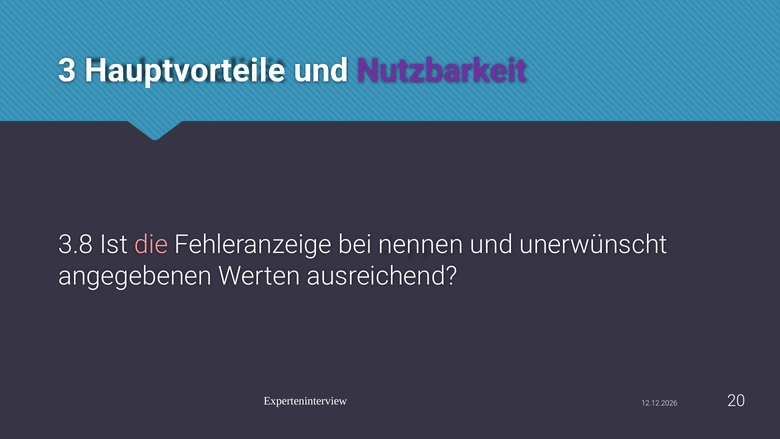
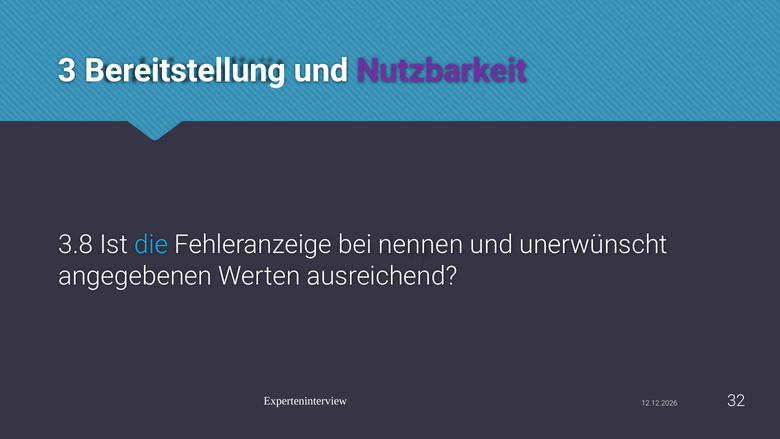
Hauptvorteile: Hauptvorteile -> Bereitstellung (185, 71)
die colour: pink -> light blue (151, 245)
20: 20 -> 32 (736, 401)
